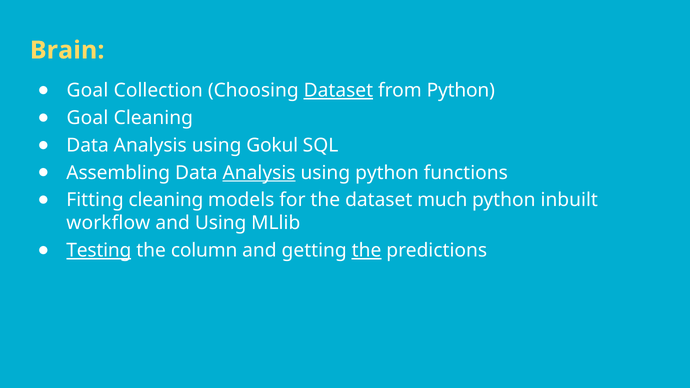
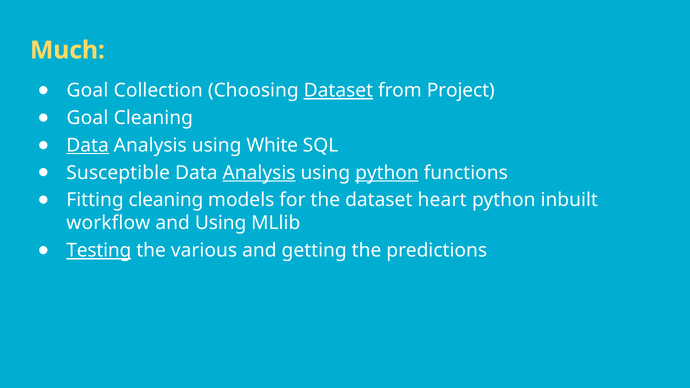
Brain: Brain -> Much (67, 50)
from Python: Python -> Project (461, 91)
Data underline: none -> present (88, 145)
Gokul: Gokul -> White (272, 145)
Assembling: Assembling -> Susceptible (118, 173)
python underline: none -> present (387, 173)
much: much -> heart (442, 200)
column: column -> various (204, 251)
the underline: present -> none (367, 251)
